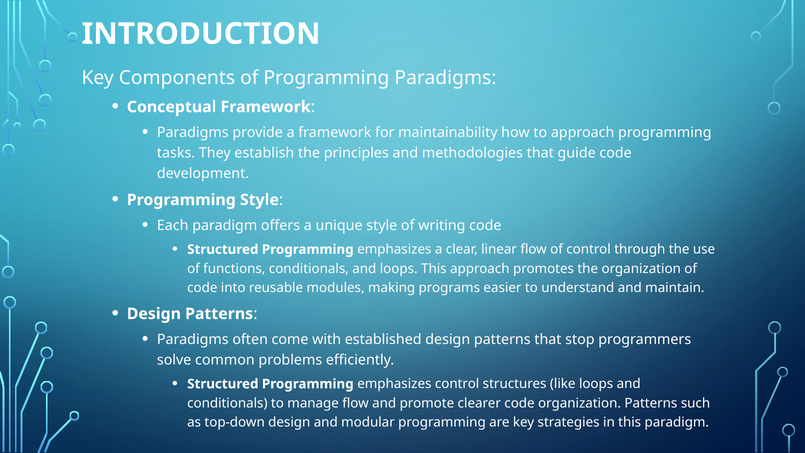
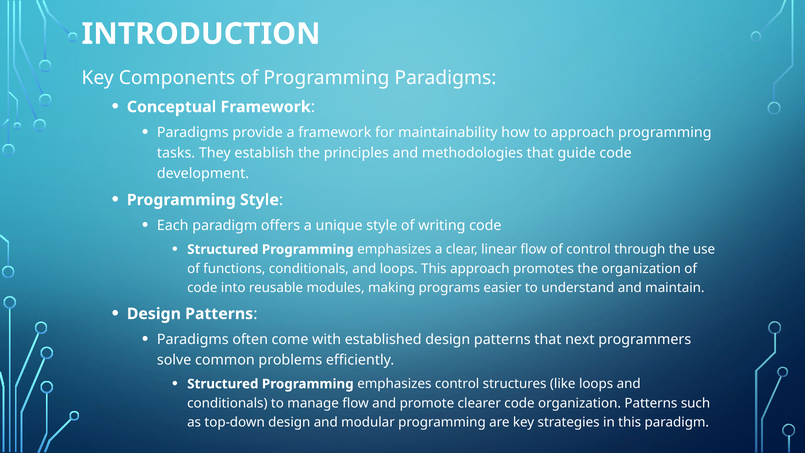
stop: stop -> next (580, 339)
